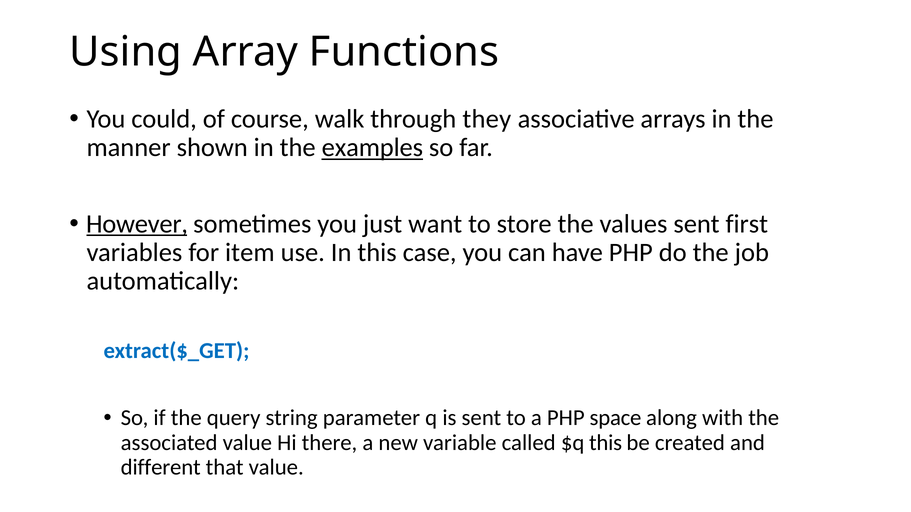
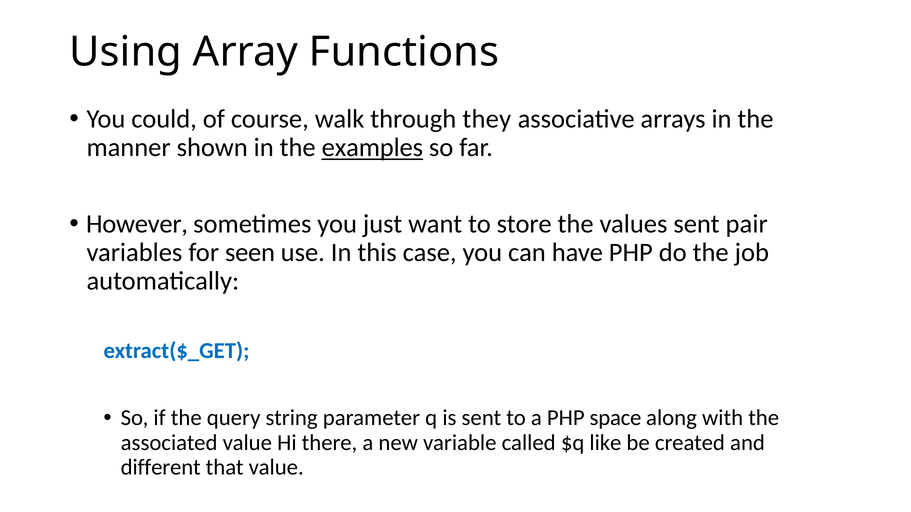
However underline: present -> none (137, 224)
first: first -> pair (747, 224)
item: item -> seen (250, 253)
$q this: this -> like (605, 443)
